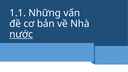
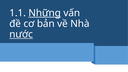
Những underline: none -> present (45, 13)
